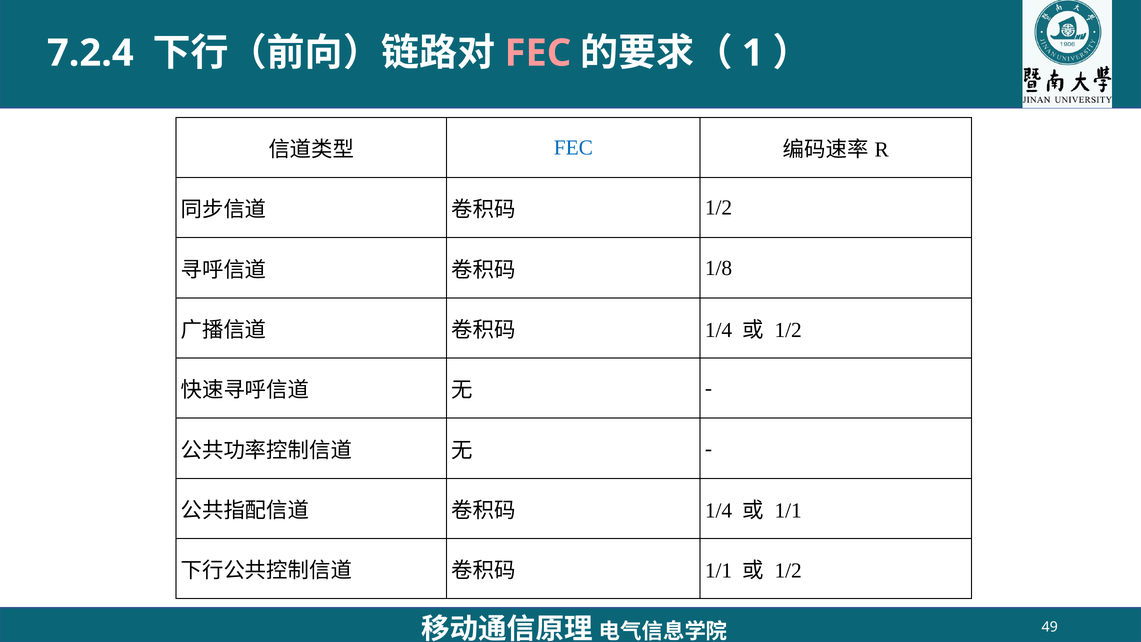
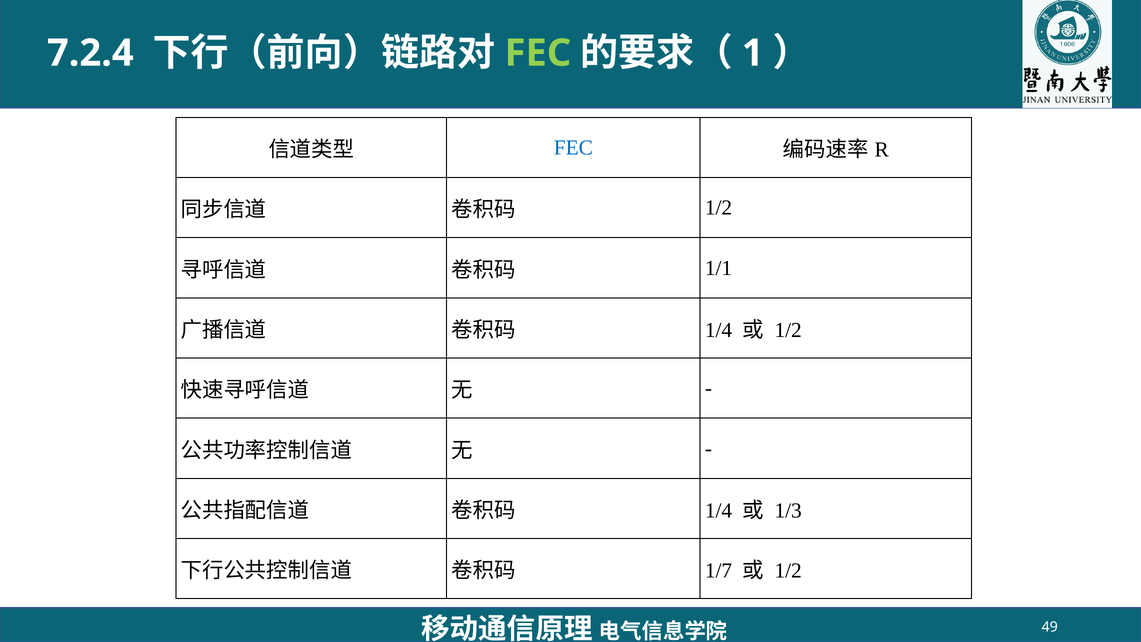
FEC colour: pink -> light green (538, 53)
1/8: 1/8 -> 1/1 (719, 268)
1/1: 1/1 -> 1/3 (788, 511)
1/1: 1/1 -> 1/7 (719, 571)
